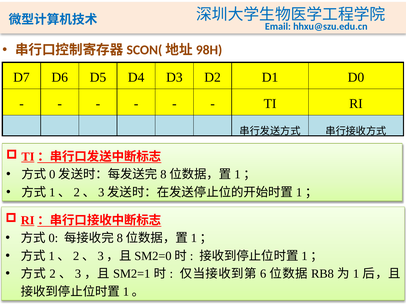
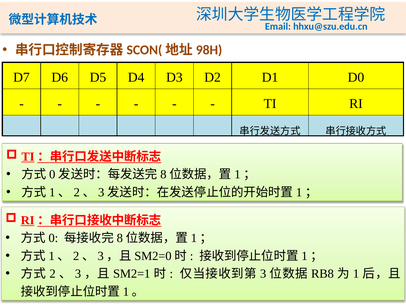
6: 6 -> 3 (263, 273)
